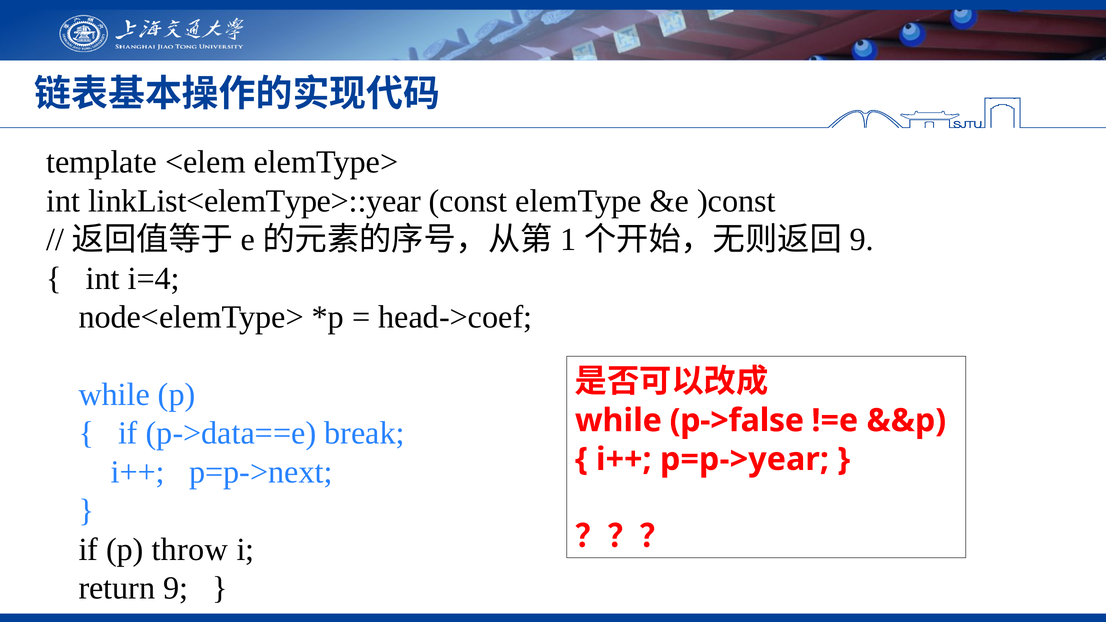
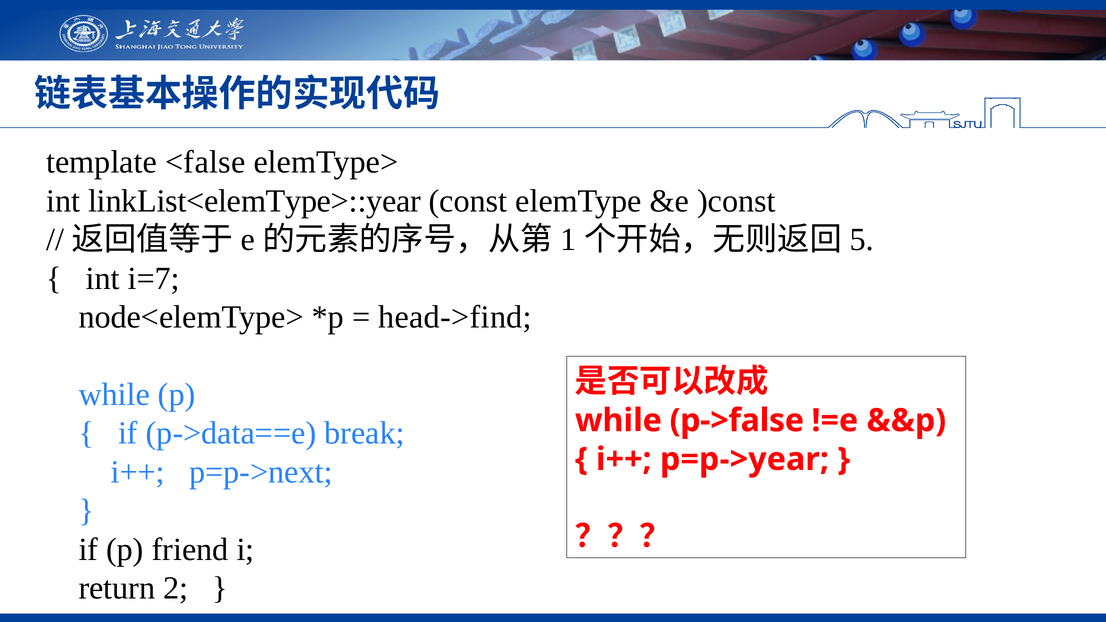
<elem: <elem -> <false (205, 162)
9: 9 -> 5 (862, 240)
i=4: i=4 -> i=7 (154, 278)
head->coef: head->coef -> head->find (455, 317)
throw: throw -> friend (190, 550)
return 9: 9 -> 2 (176, 588)
